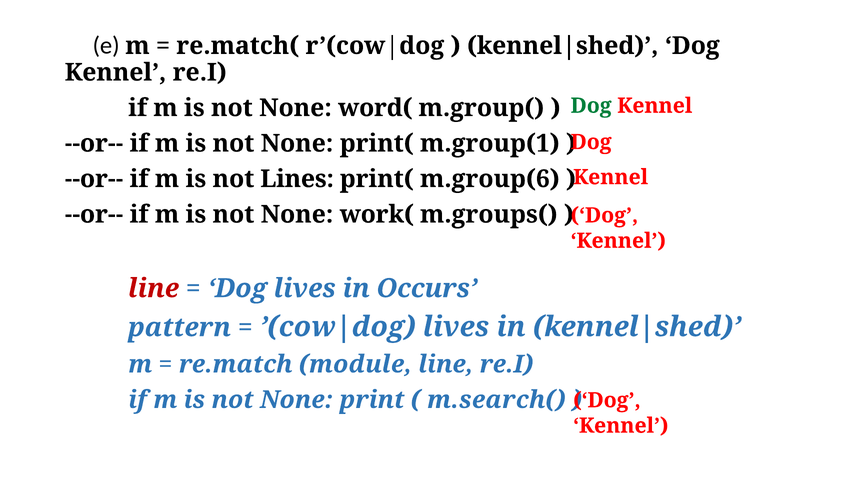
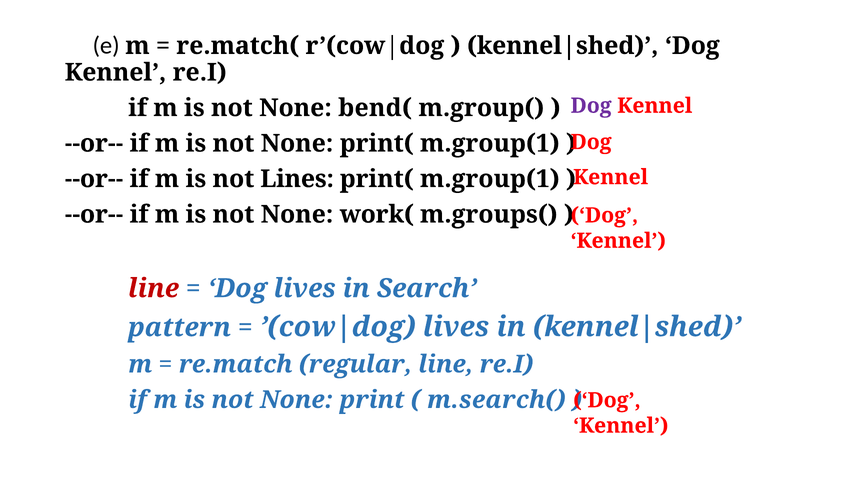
Dog colour: green -> purple (591, 106)
word(: word( -> bend( (375, 108)
m.group(6: m.group(6 -> m.group(1 (490, 179)
Occurs: Occurs -> Search (427, 288)
module: module -> regular (355, 364)
